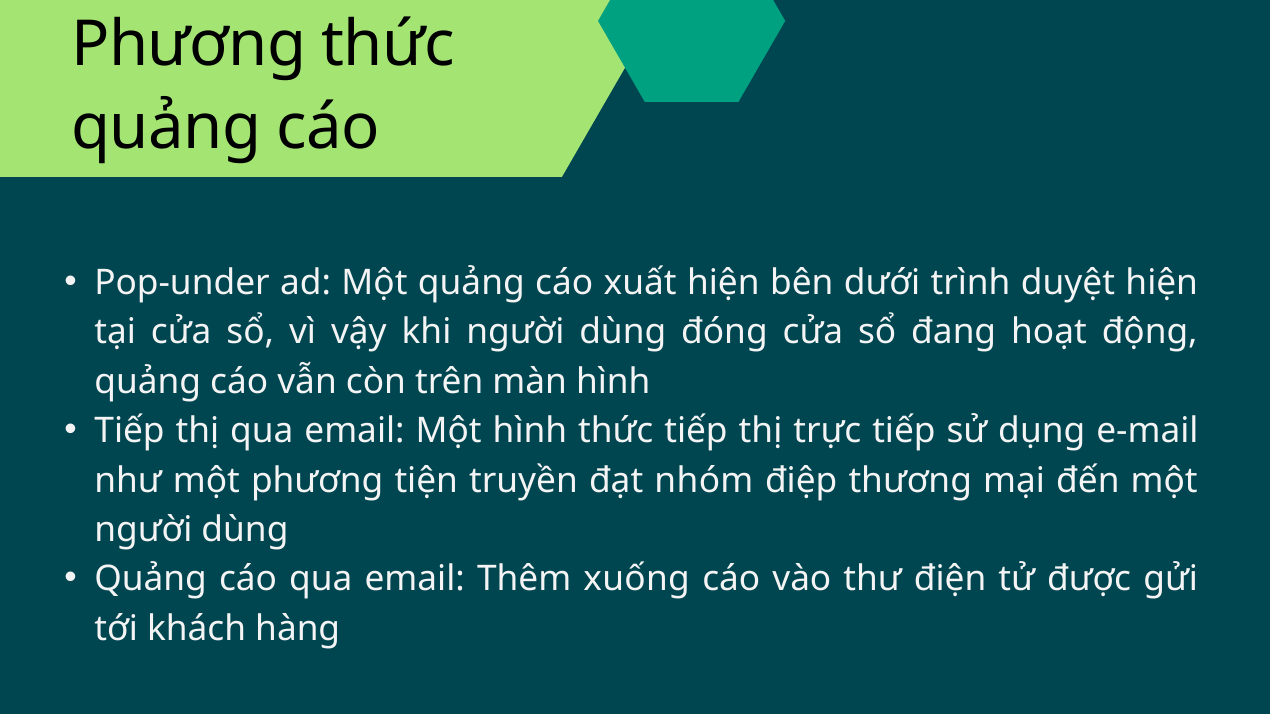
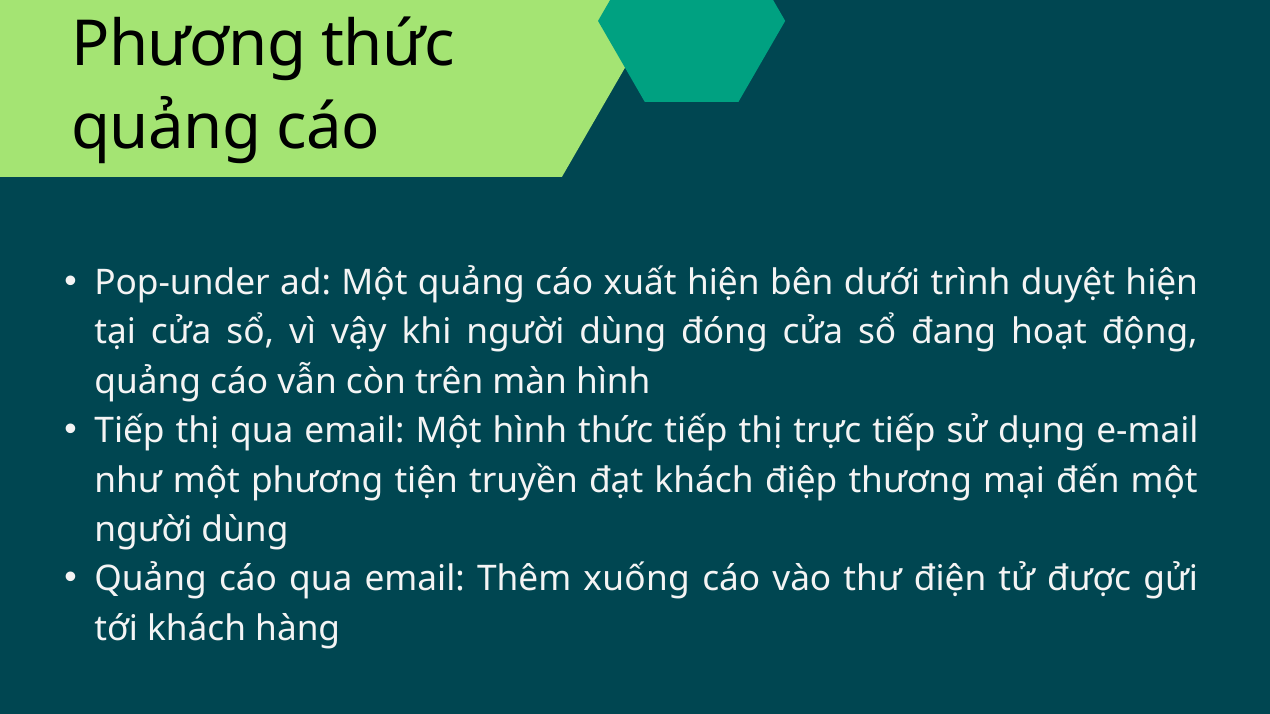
đạt nhóm: nhóm -> khách (704, 481)
